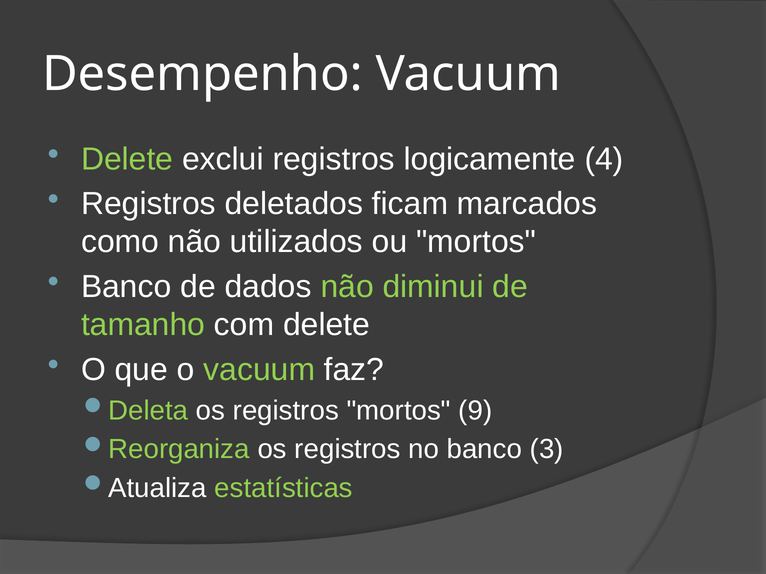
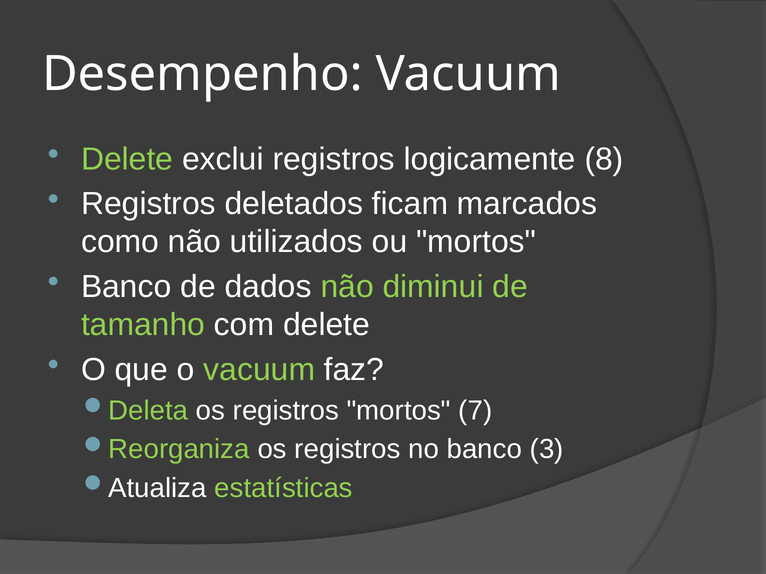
4: 4 -> 8 (604, 159)
9: 9 -> 7 (475, 411)
